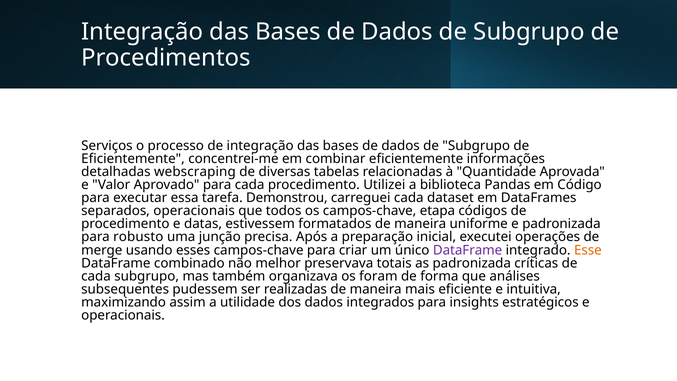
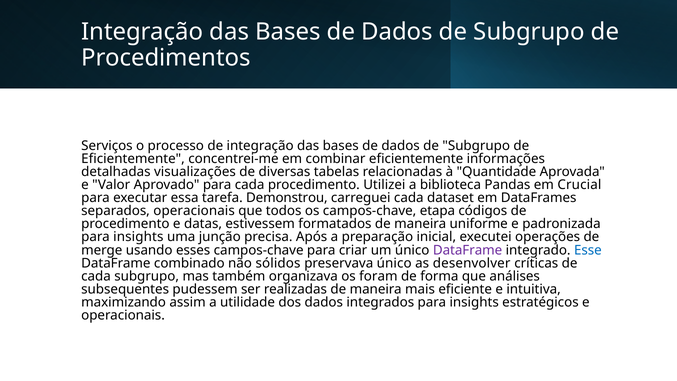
webscraping: webscraping -> visualizações (195, 172)
Código: Código -> Crucial (579, 185)
robusto: robusto -> insights (138, 237)
Esse colour: orange -> blue (588, 250)
melhor: melhor -> sólidos (278, 263)
preservava totais: totais -> único (394, 263)
as padronizada: padronizada -> desenvolver (472, 263)
